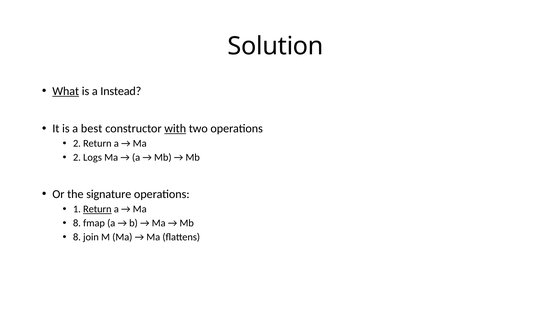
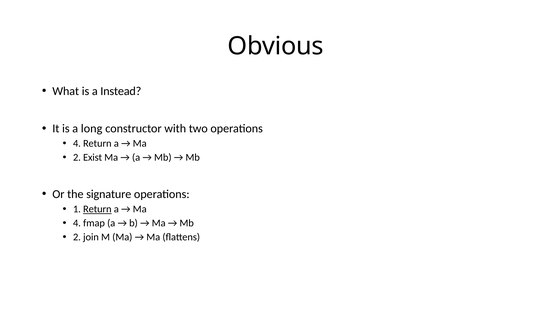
Solution: Solution -> Obvious (276, 46)
What underline: present -> none (66, 91)
best: best -> long (92, 129)
with underline: present -> none (175, 129)
2: 2 -> 4 (77, 143)
Logs: Logs -> Exist (93, 158)
8: 8 -> 4 (77, 223)
8: 8 -> 2 (77, 237)
